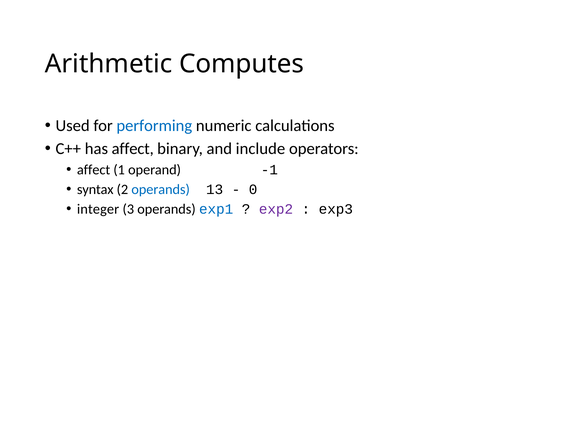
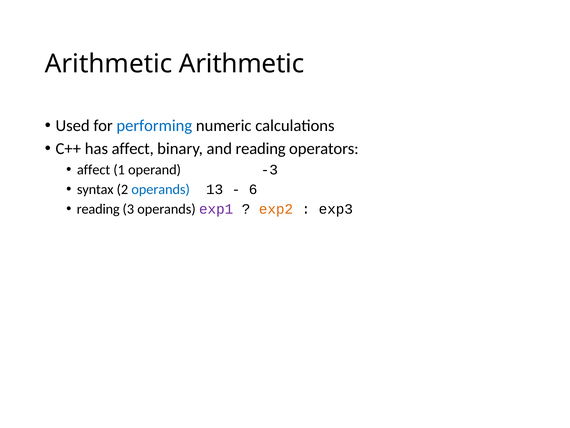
Arithmetic Computes: Computes -> Arithmetic (242, 64)
and include: include -> reading (261, 148)
-1: -1 -> -3 (269, 169)
0: 0 -> 6 (253, 189)
integer: integer -> reading (98, 209)
exp1 colour: blue -> purple (216, 209)
exp2 colour: purple -> orange (276, 209)
